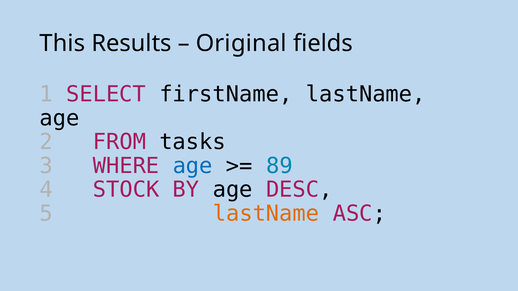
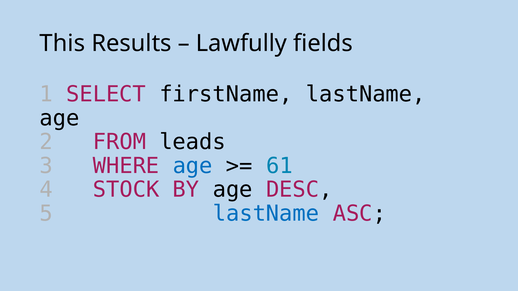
Original: Original -> Lawfully (241, 44)
tasks: tasks -> leads (193, 142)
89: 89 -> 61 (279, 166)
lastName colour: orange -> blue (266, 214)
